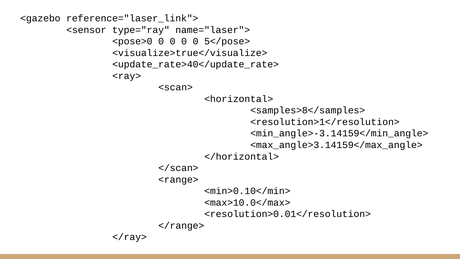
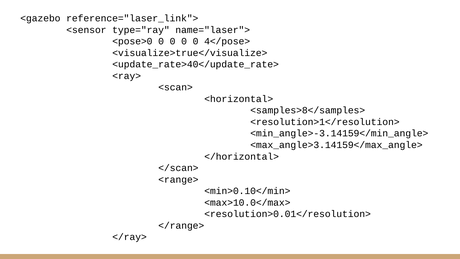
5</pose>: 5</pose> -> 4</pose> (227, 41)
